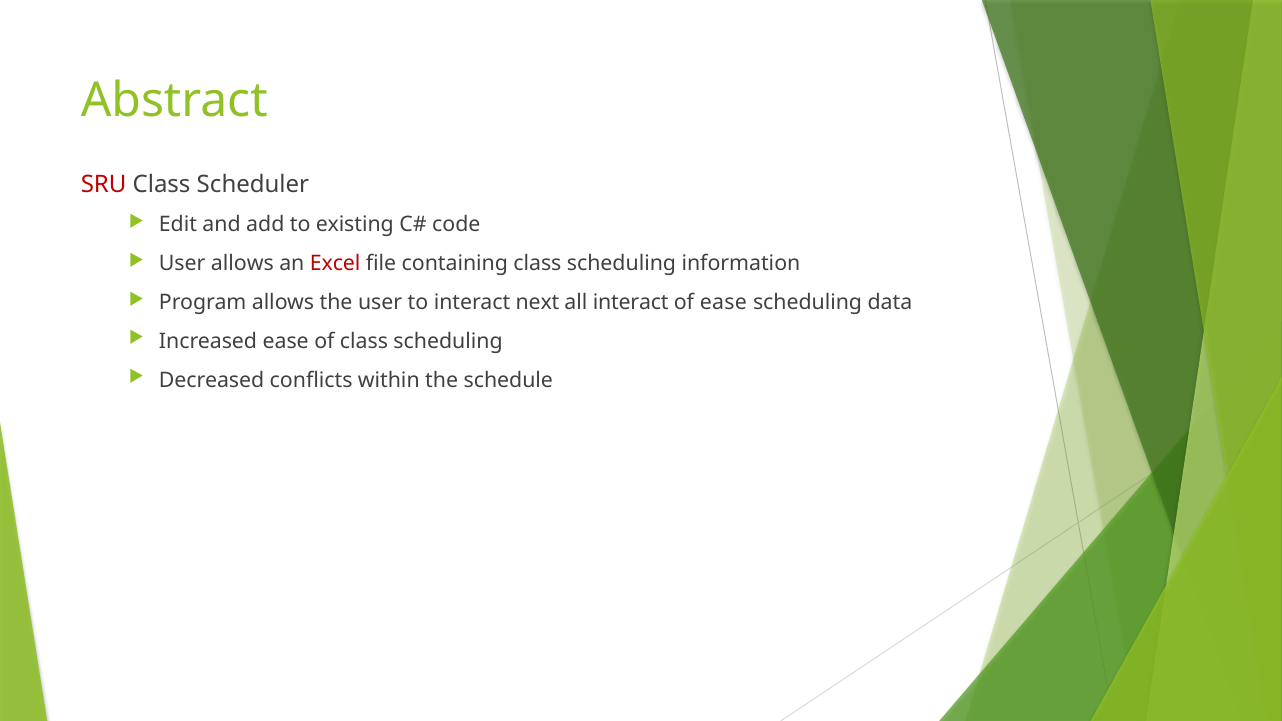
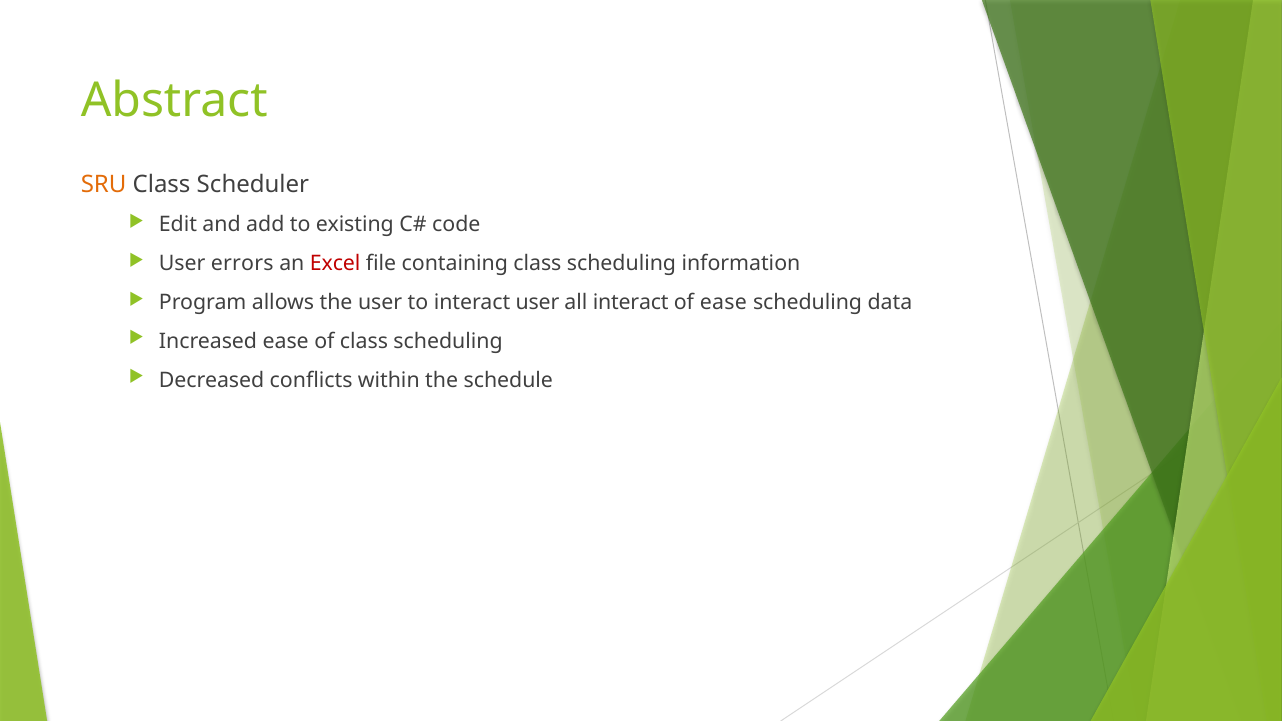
SRU colour: red -> orange (104, 184)
User allows: allows -> errors (242, 263)
interact next: next -> user (538, 302)
